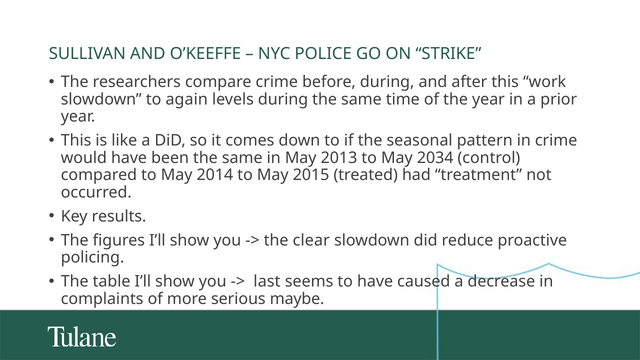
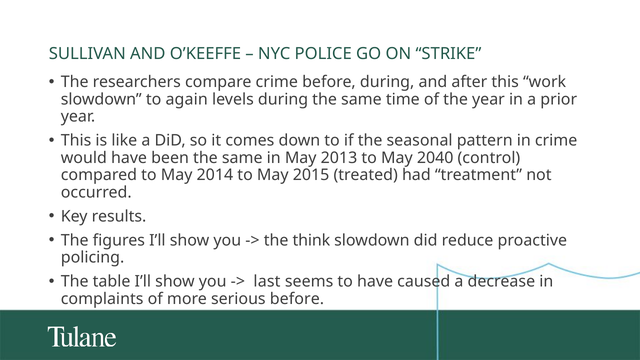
2034: 2034 -> 2040 (435, 158)
clear: clear -> think (311, 240)
serious maybe: maybe -> before (297, 299)
